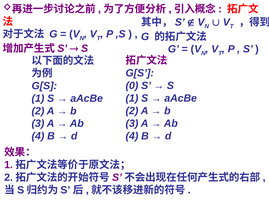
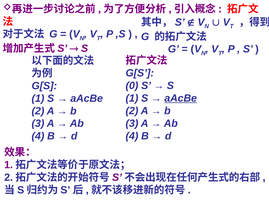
aAcBe underline: none -> present (181, 98)
